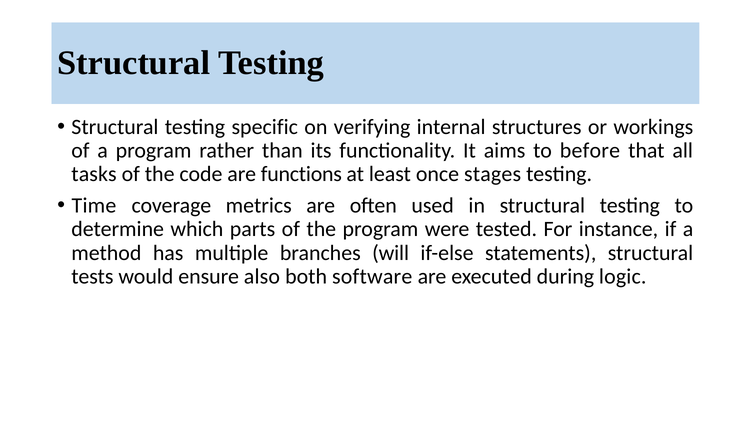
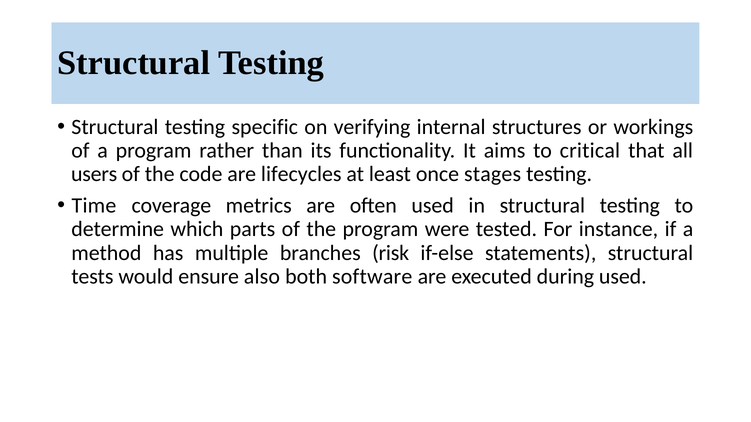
before: before -> critical (590, 151)
tasks: tasks -> users (94, 174)
functions: functions -> lifecycles (301, 174)
will: will -> risk (391, 253)
during logic: logic -> used (623, 277)
